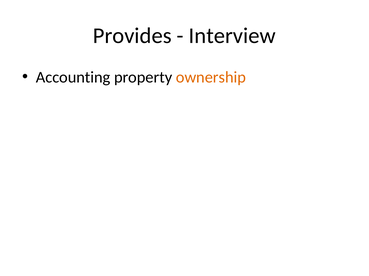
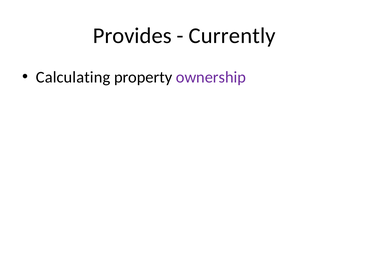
Interview: Interview -> Currently (232, 36)
Accounting: Accounting -> Calculating (73, 77)
ownership colour: orange -> purple (211, 77)
